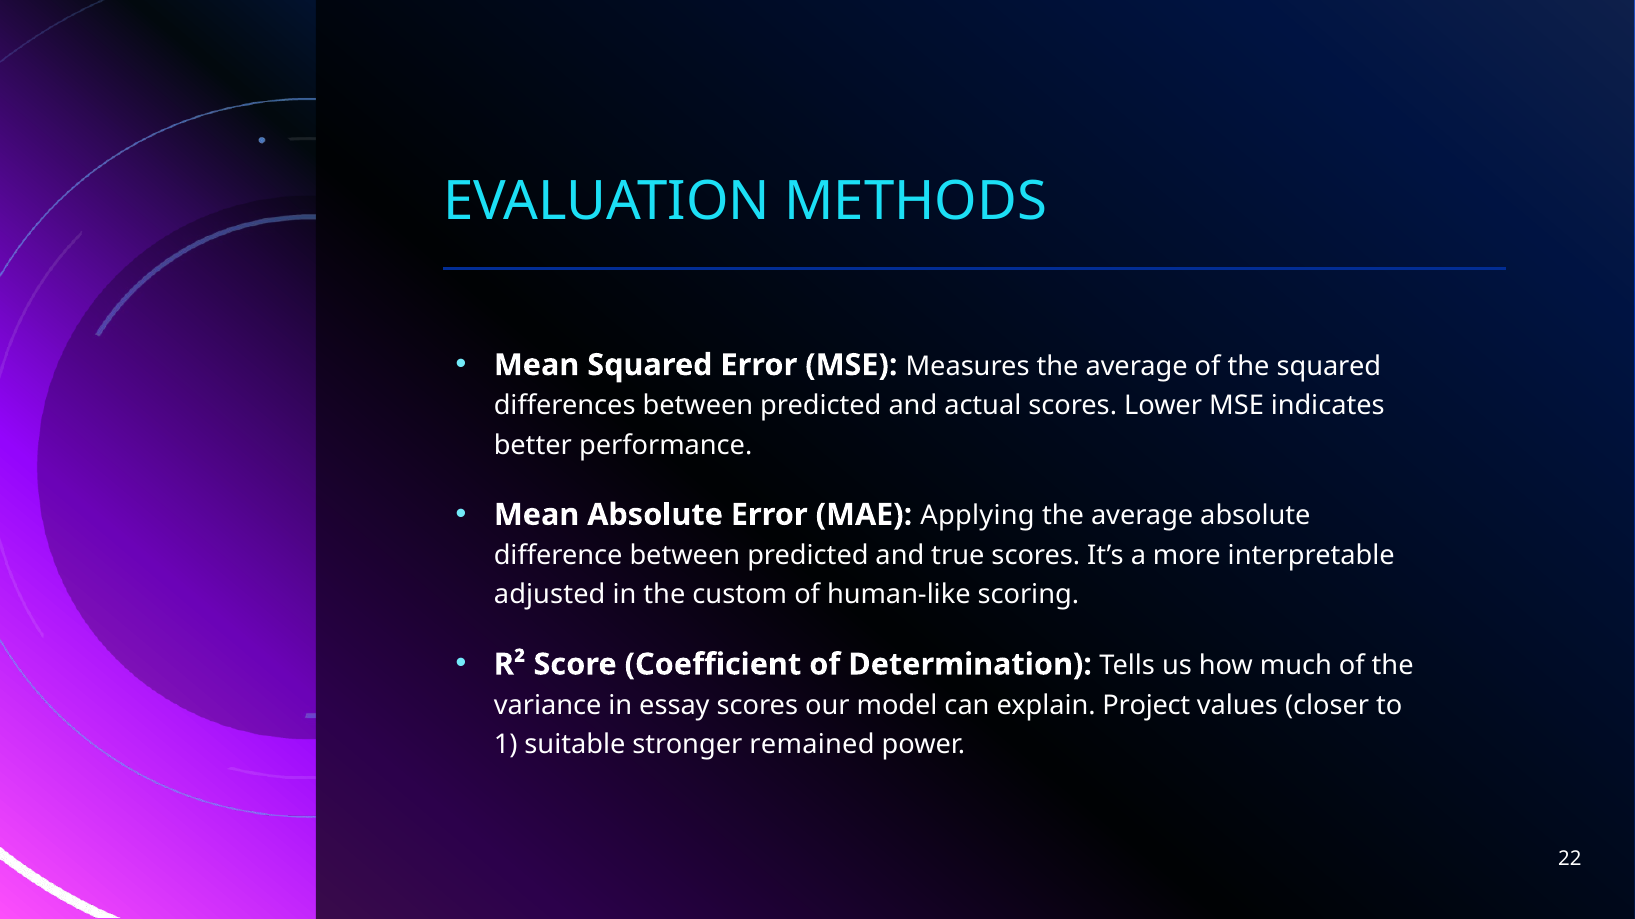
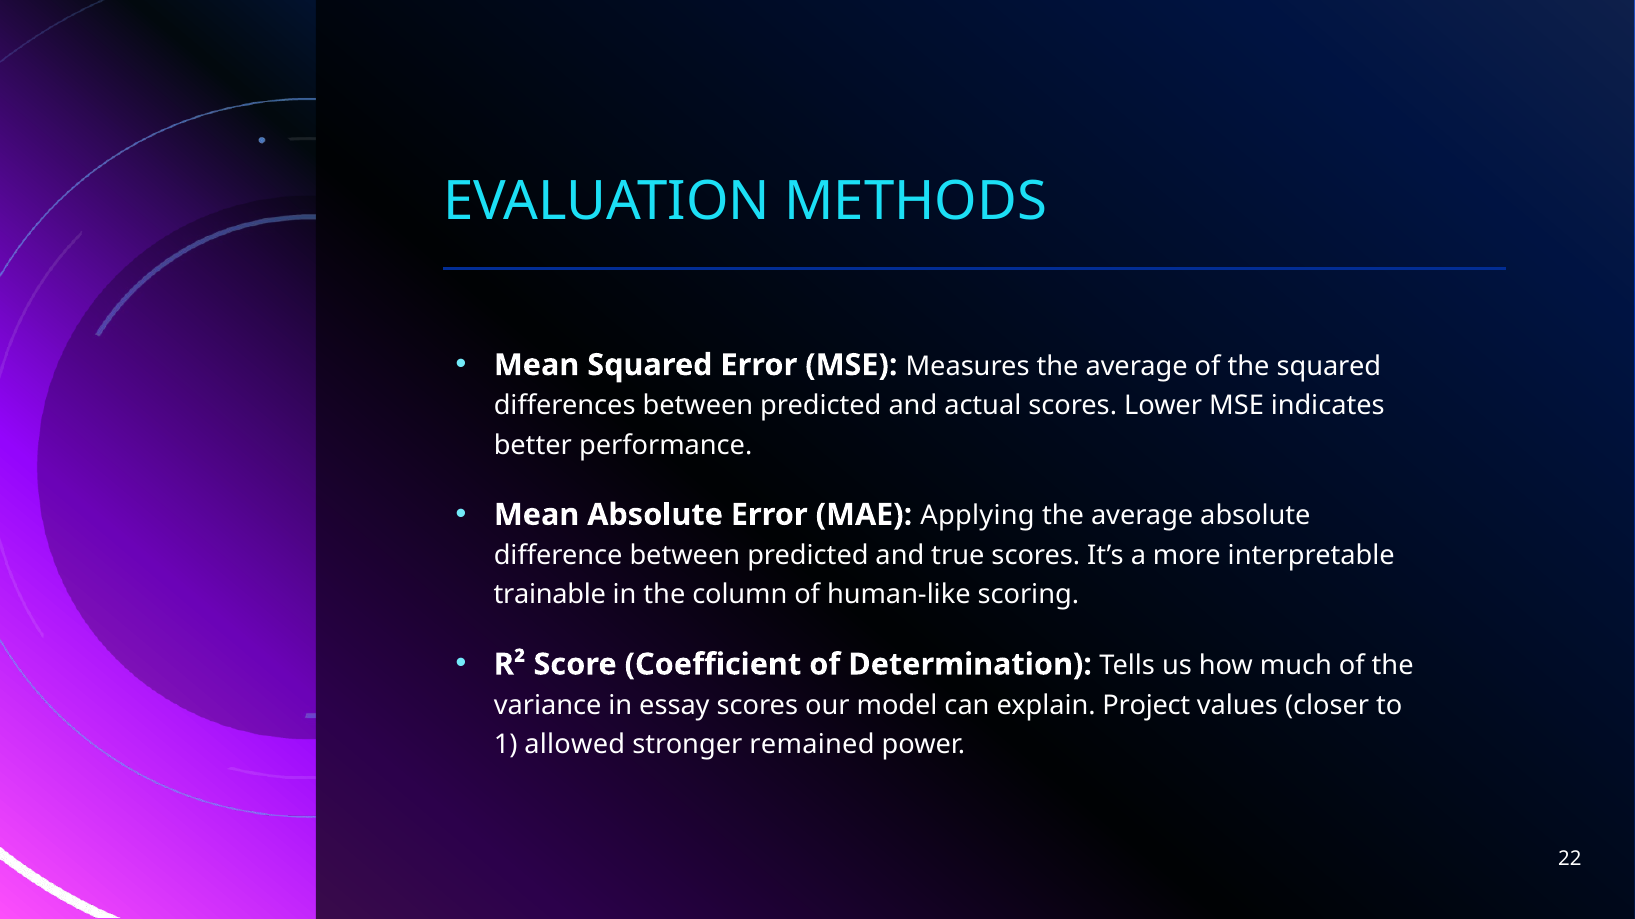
adjusted: adjusted -> trainable (550, 595)
custom: custom -> column (740, 595)
suitable: suitable -> allowed (575, 745)
